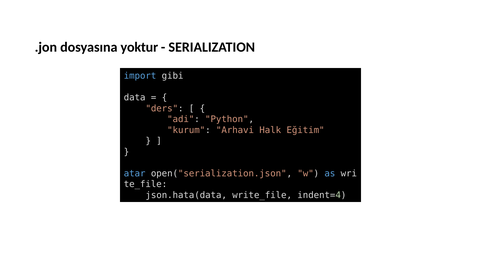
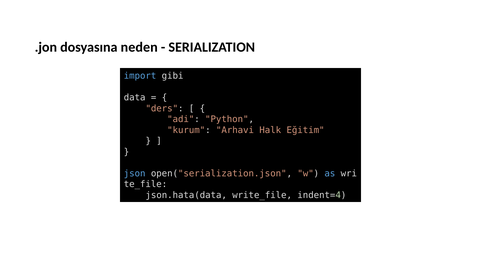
yoktur: yoktur -> neden (139, 47)
atar: atar -> json (135, 173)
